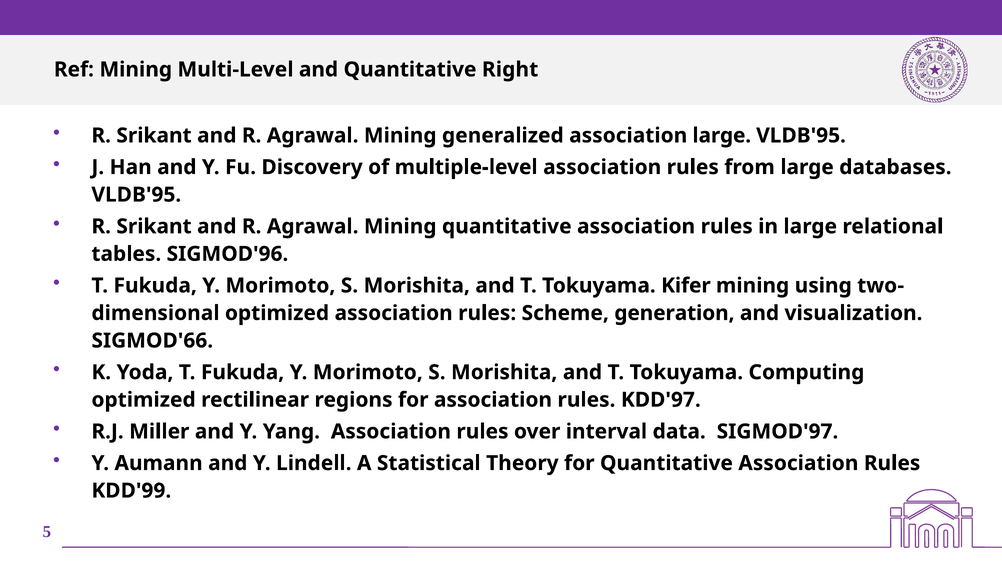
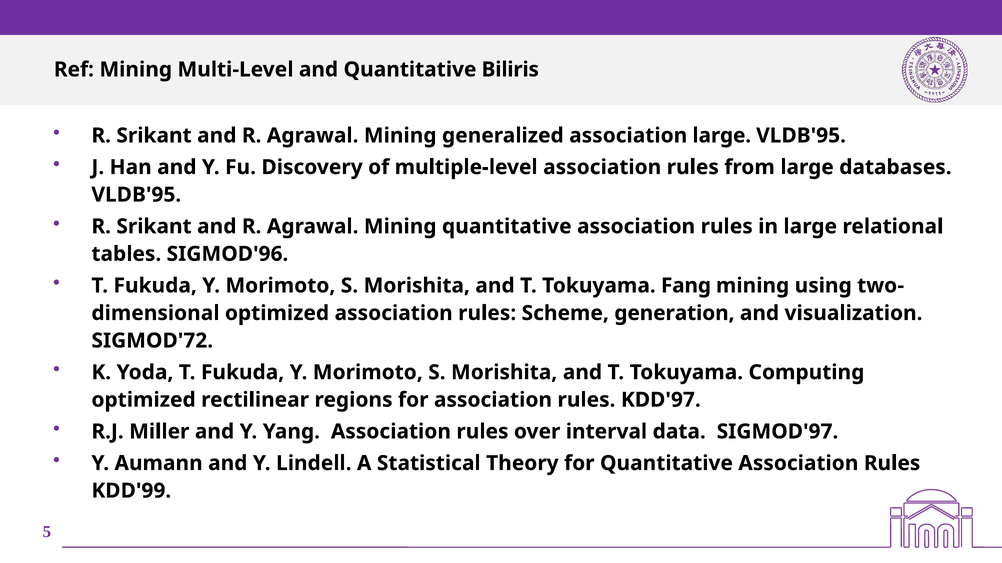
Right: Right -> Biliris (510, 70)
Kifer: Kifer -> Fang (686, 286)
SIGMOD'66: SIGMOD'66 -> SIGMOD'72 (152, 341)
